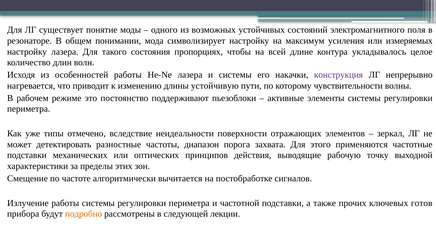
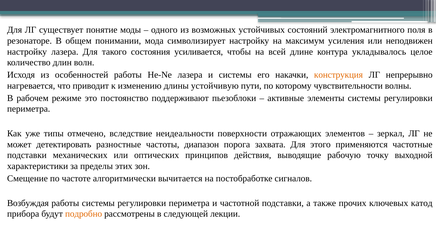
измеряемых: измеряемых -> неподвижен (409, 41)
пропорциях: пропорциях -> усиливается (199, 52)
конструкция colour: purple -> orange (338, 75)
Излучение: Излучение -> Возбуждая (28, 203)
готов: готов -> катод (422, 203)
